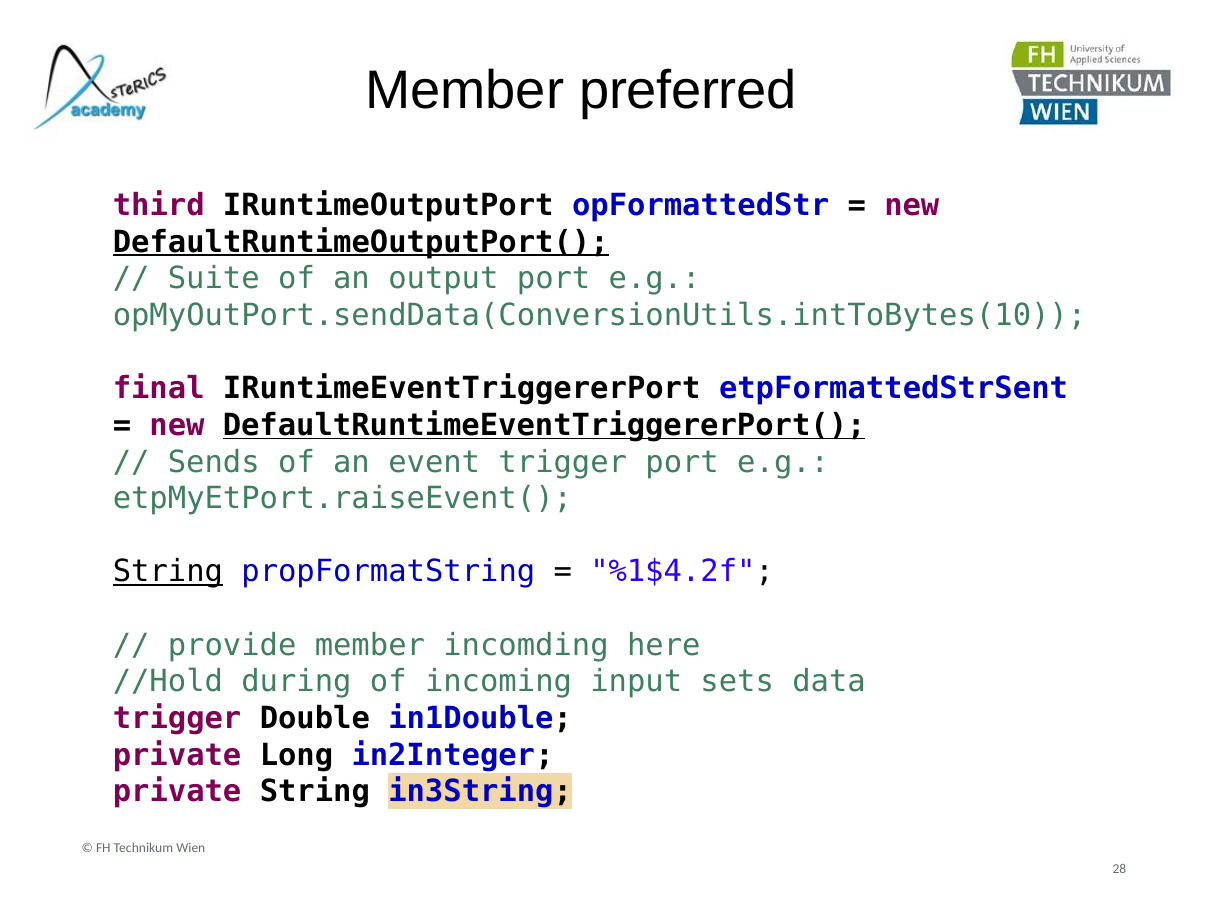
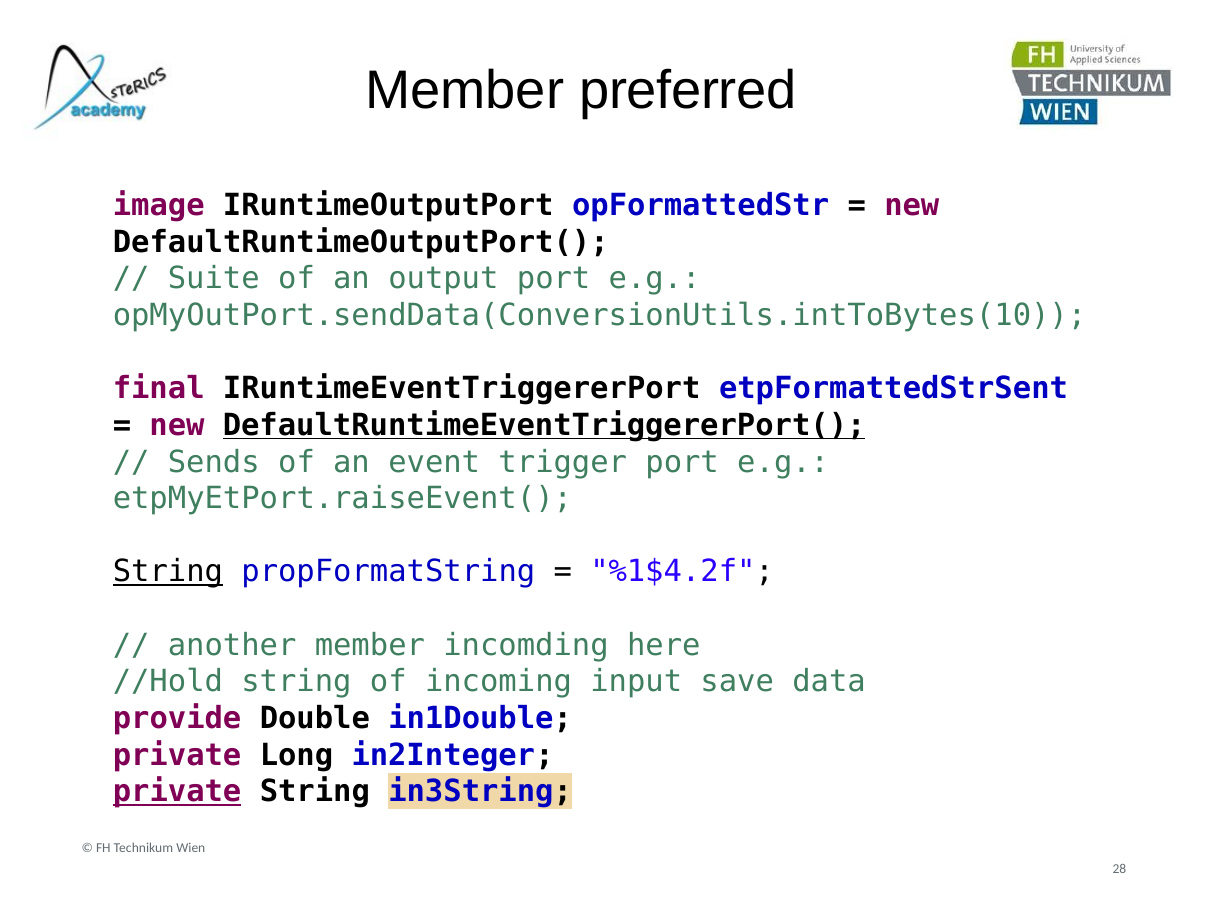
third: third -> image (159, 205)
DefaultRuntimeOutputPort( underline: present -> none (361, 242)
provide: provide -> another (232, 645)
//Hold during: during -> string (296, 682)
sets: sets -> save (737, 682)
trigger: trigger -> provide (177, 718)
private underline: none -> present (177, 792)
